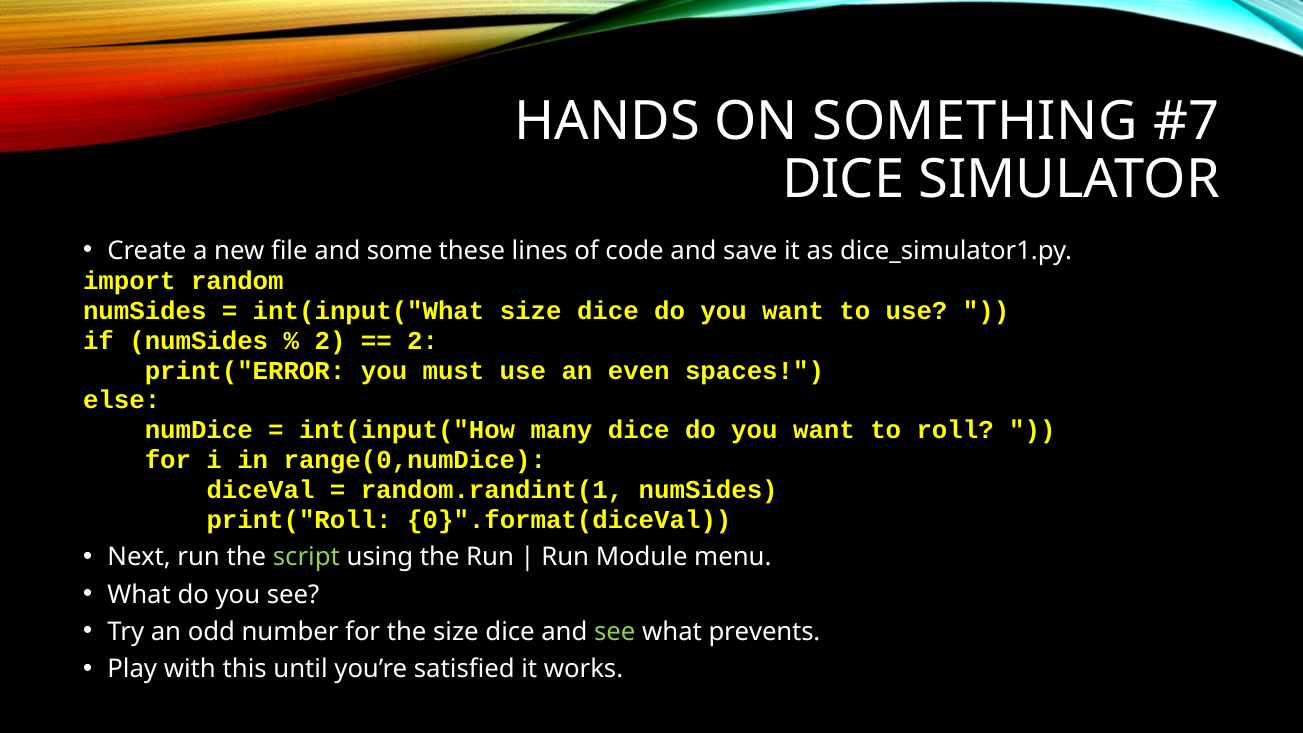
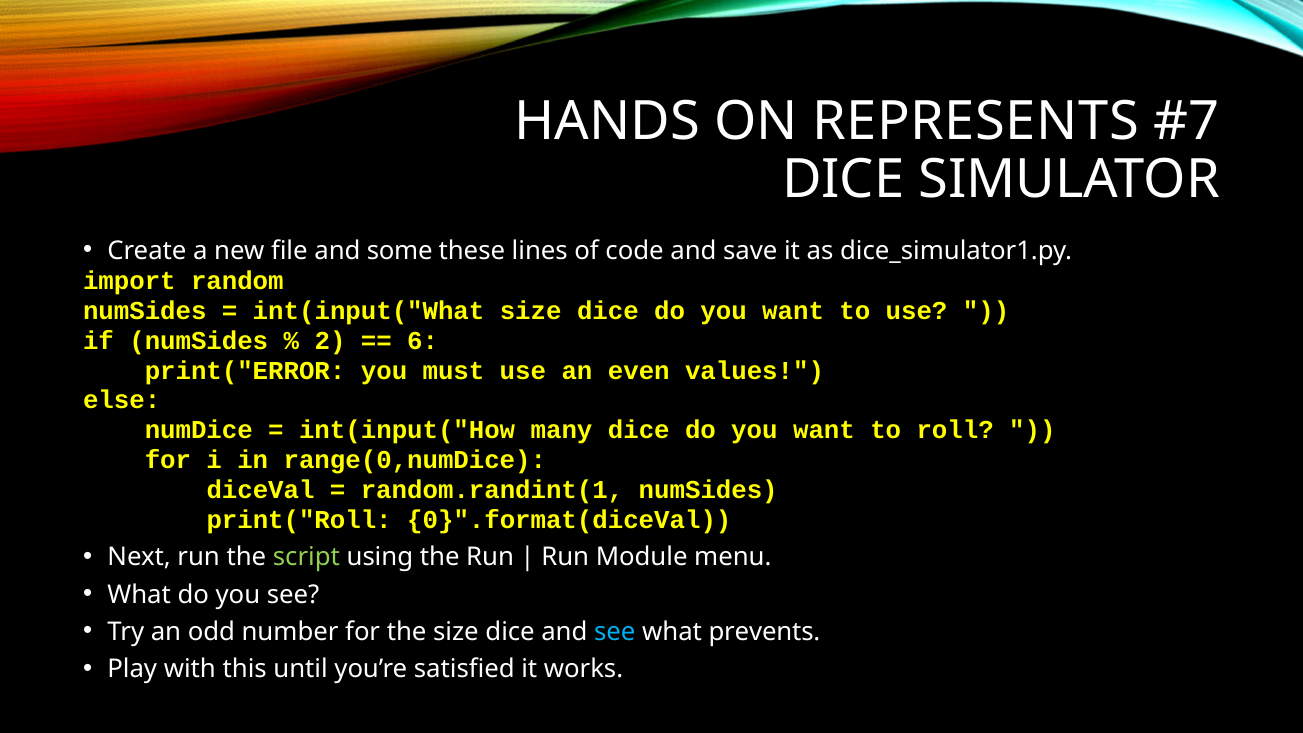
SOMETHING: SOMETHING -> REPRESENTS (975, 121)
2: 2 -> 6 (423, 341)
spaces: spaces -> values (755, 371)
see colour: light green -> light blue (615, 632)
